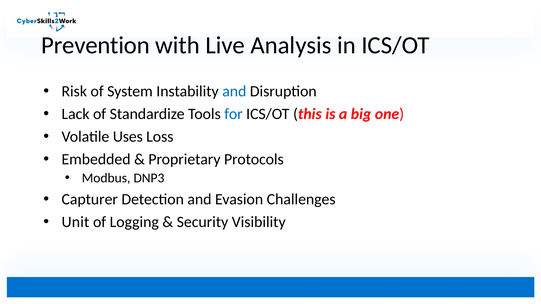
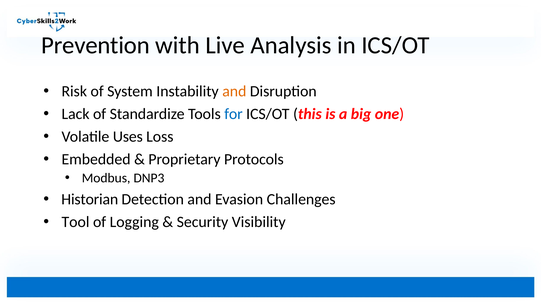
and colour: blue -> orange (234, 91)
Capturer: Capturer -> Historian (90, 200)
Unit: Unit -> Tool (76, 222)
